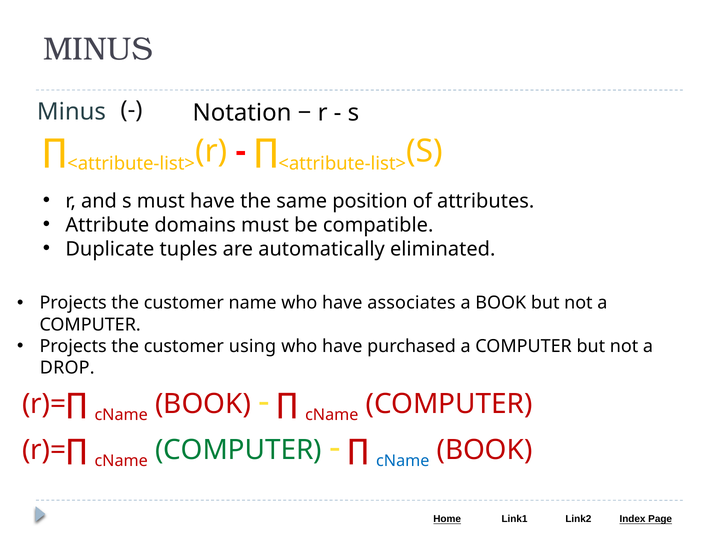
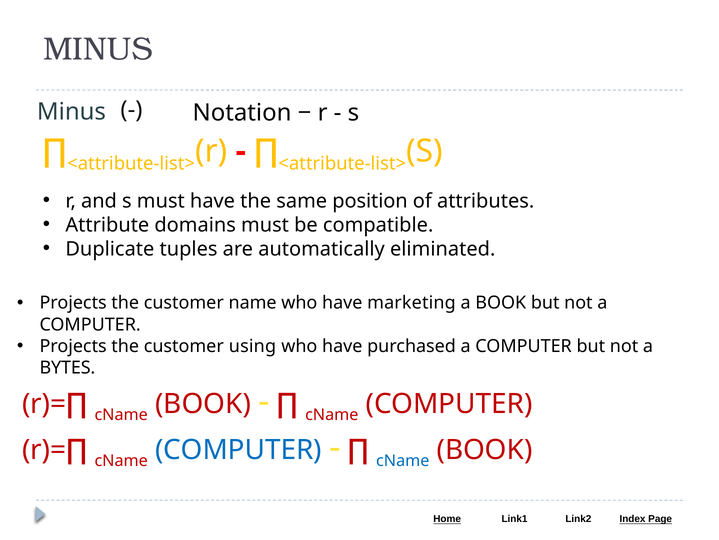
associates: associates -> marketing (411, 303)
DROP: DROP -> BYTES (67, 367)
COMPUTER colour: green -> blue (238, 449)
